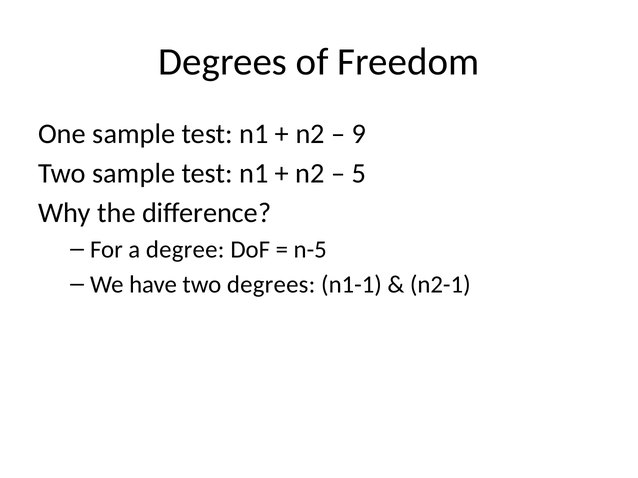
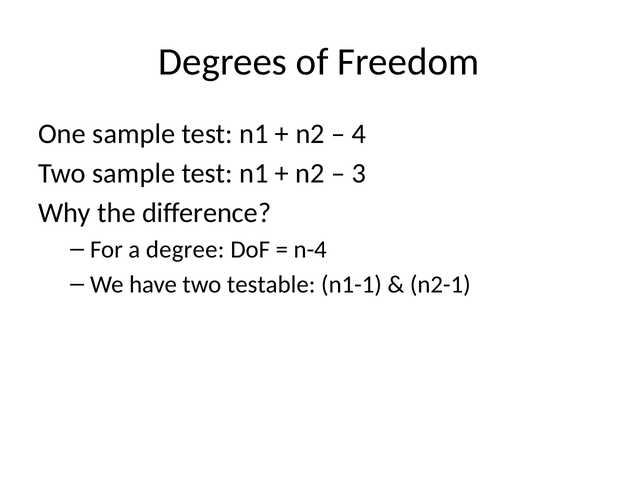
9: 9 -> 4 (359, 134)
5: 5 -> 3 (359, 174)
n-5: n-5 -> n-4 (310, 250)
two degrees: degrees -> testable (271, 285)
